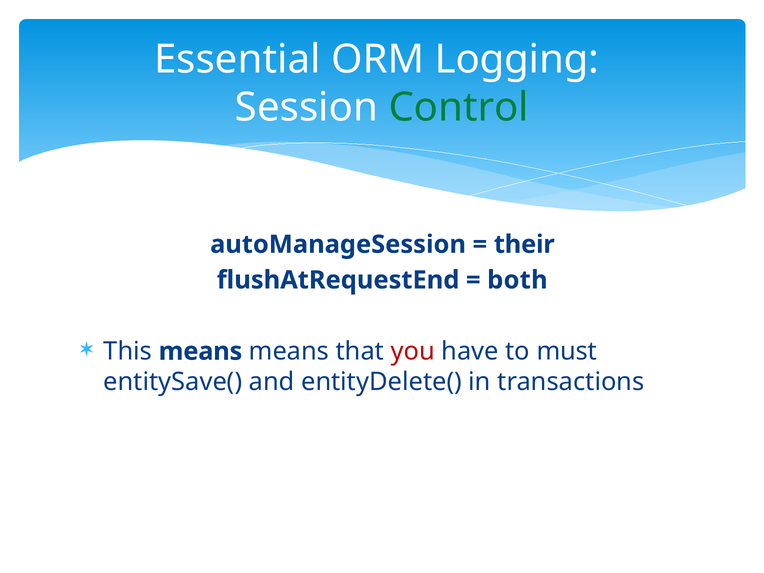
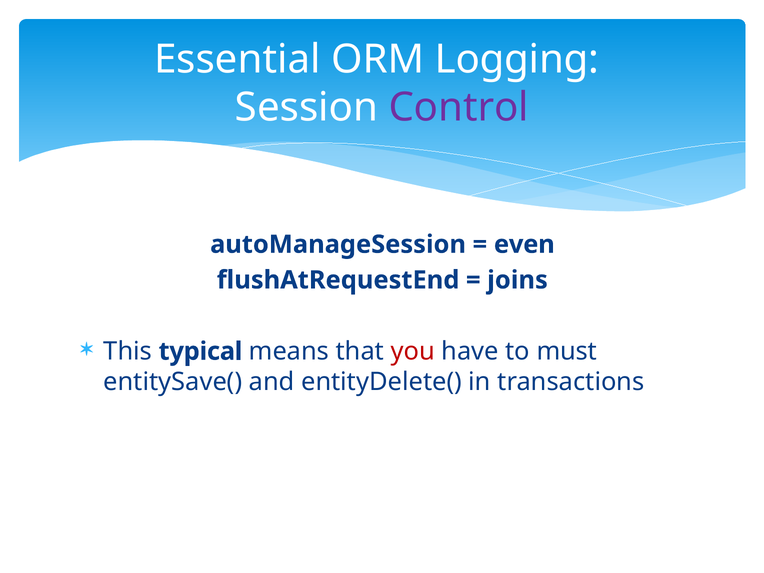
Control colour: green -> purple (459, 108)
their: their -> even (524, 244)
both: both -> joins (518, 280)
This means: means -> typical (200, 351)
